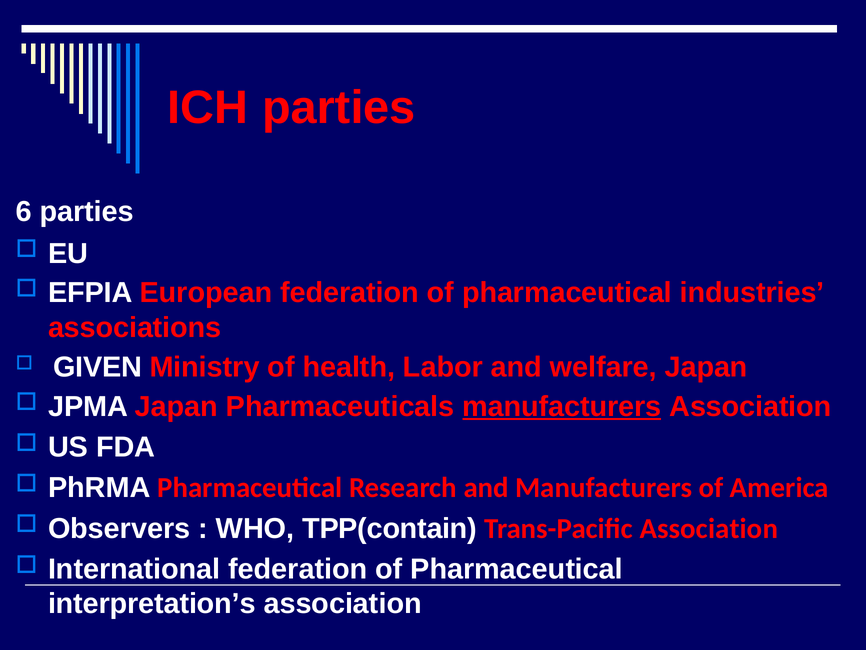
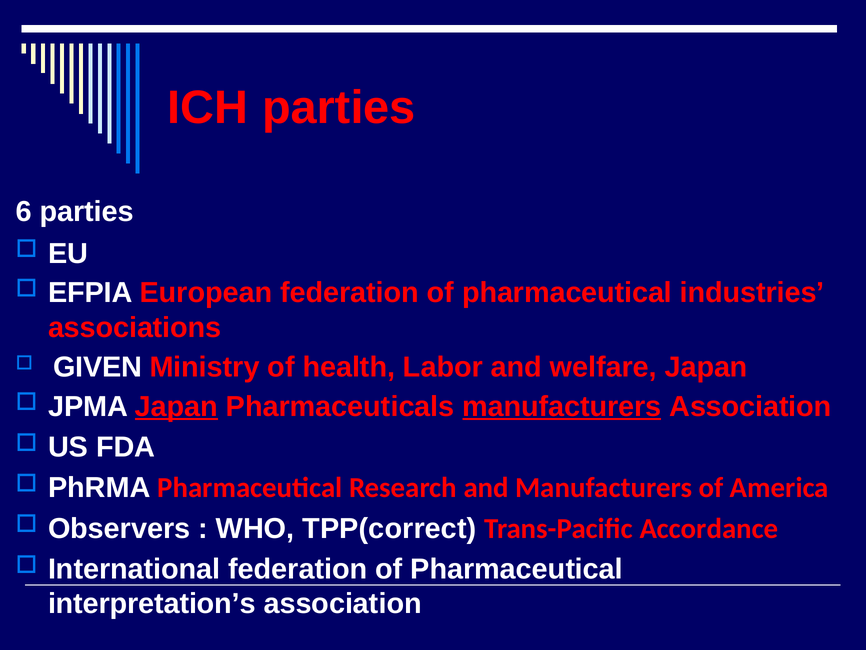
Japan underline: none -> present (176, 406)
TPP(contain: TPP(contain -> TPP(correct (389, 528)
Trans-Pacific Association: Association -> Accordance (709, 528)
